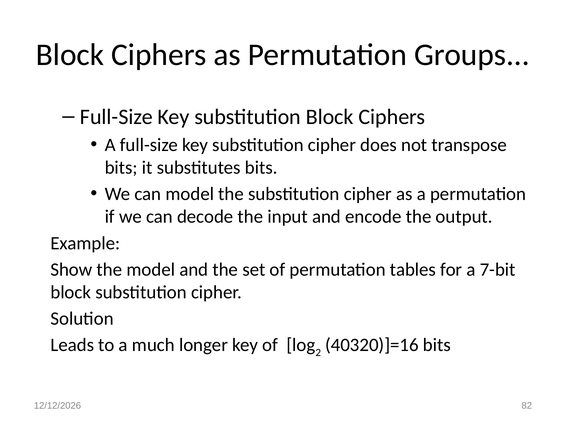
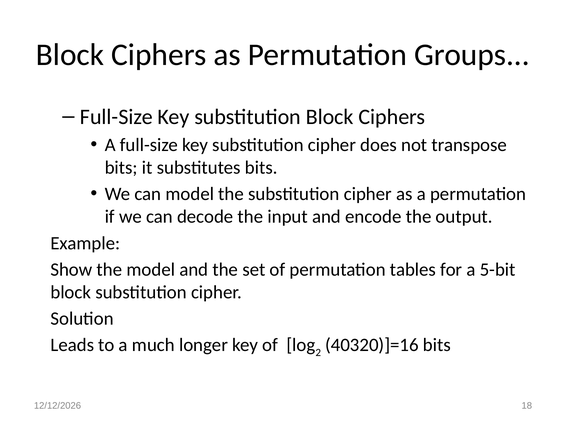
7-bit: 7-bit -> 5-bit (498, 269)
82: 82 -> 18 (527, 405)
